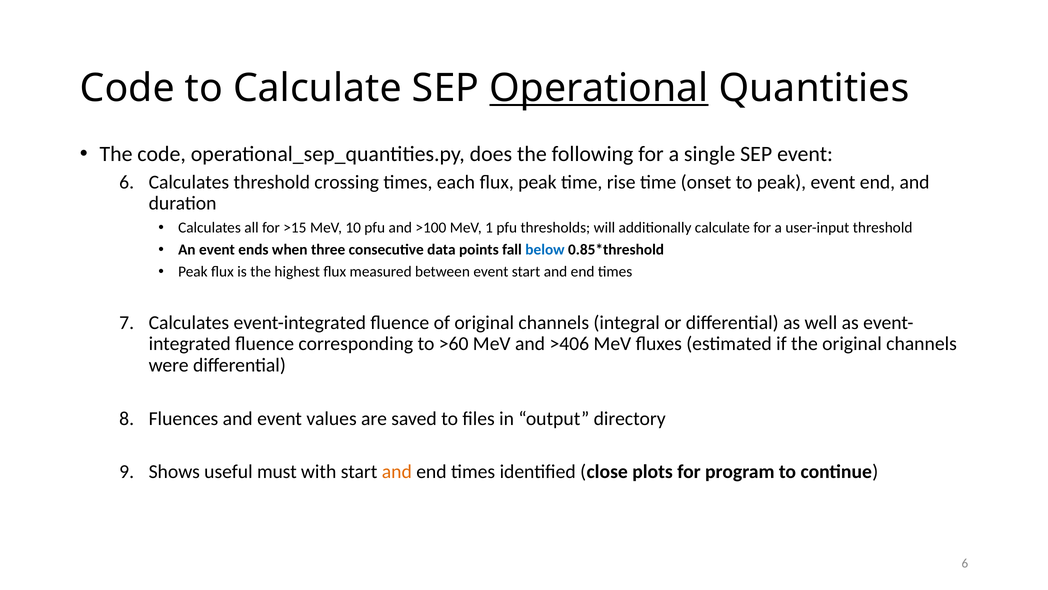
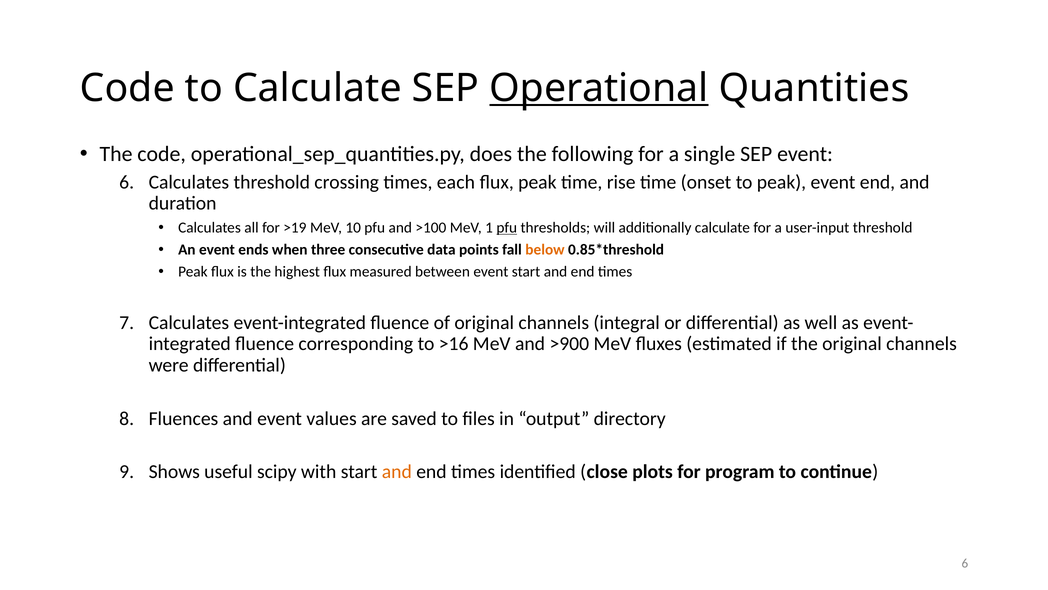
>15: >15 -> >19 (295, 227)
pfu underline: none -> present (507, 227)
below colour: blue -> orange (545, 249)
>60: >60 -> >16 (454, 344)
>406: >406 -> >900 (569, 344)
must: must -> scipy (277, 472)
